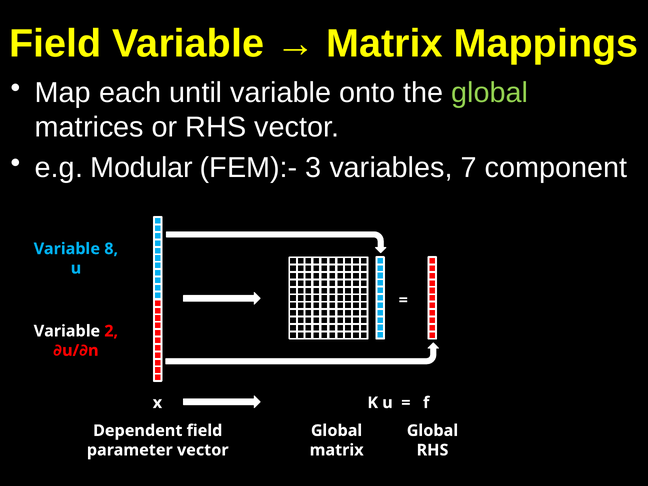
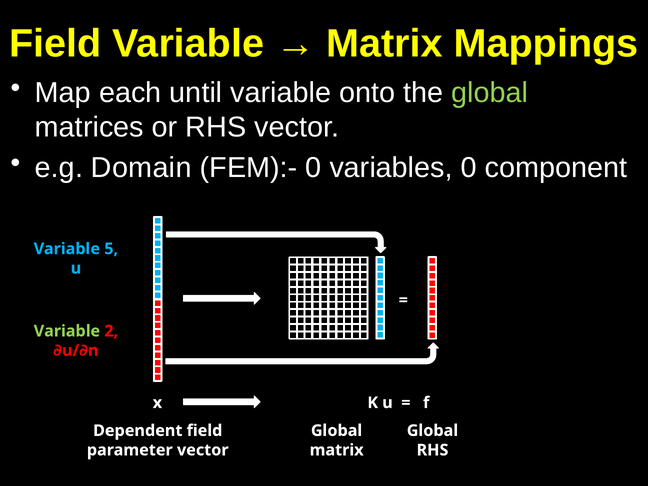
Modular: Modular -> Domain (141, 168)
FEM):- 3: 3 -> 0 (313, 168)
variables 7: 7 -> 0 (469, 168)
8: 8 -> 5 (111, 249)
Variable colour: white -> light green (67, 331)
